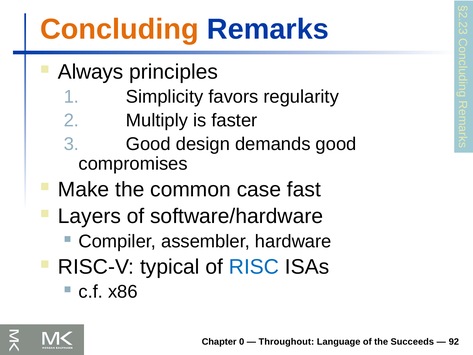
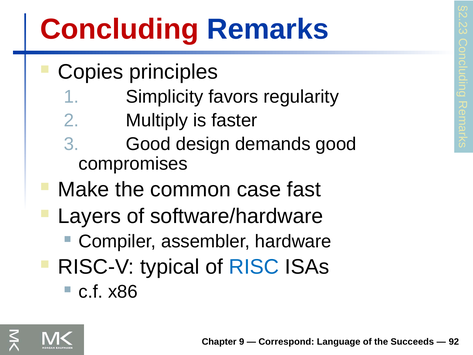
Concluding colour: orange -> red (119, 29)
Always: Always -> Copies (91, 72)
0: 0 -> 9 (242, 341)
Throughout: Throughout -> Correspond (286, 341)
